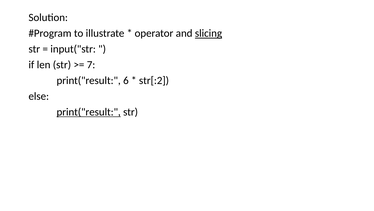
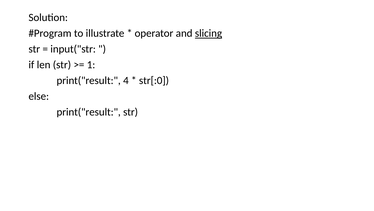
7: 7 -> 1 (91, 65)
6: 6 -> 4 (126, 80)
str[:2: str[:2 -> str[:0 (154, 80)
print("result underline: present -> none (89, 112)
